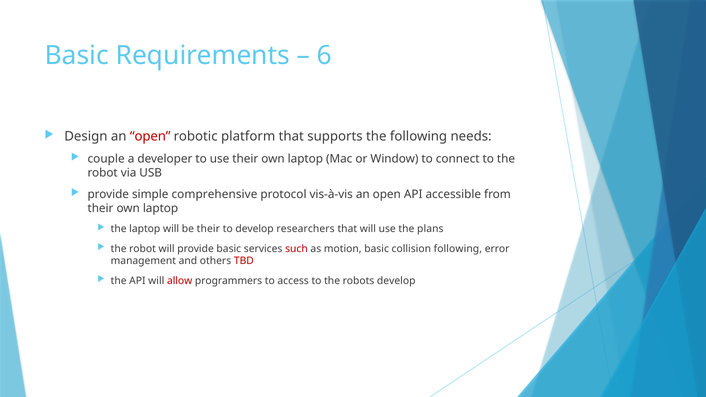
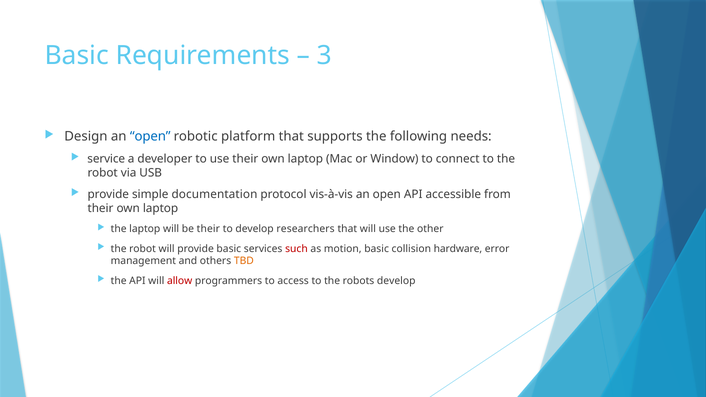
6: 6 -> 3 (325, 56)
open colour: red -> blue (150, 137)
couple: couple -> service (106, 159)
comprehensive: comprehensive -> documentation (214, 194)
plans: plans -> other (430, 229)
collision following: following -> hardware (458, 249)
TBD colour: red -> orange (244, 261)
